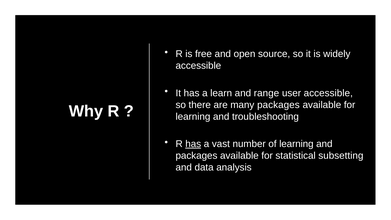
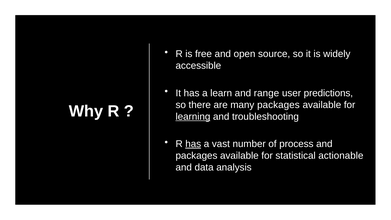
user accessible: accessible -> predictions (328, 93)
learning underline: none -> present (193, 117)
of learning: learning -> process (296, 144)
subsetting: subsetting -> actionable (341, 156)
